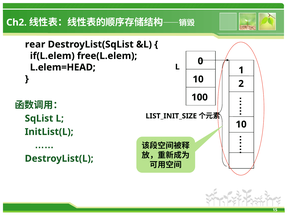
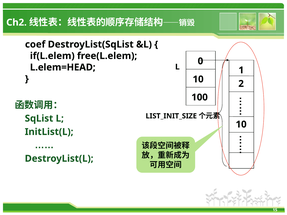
rear: rear -> coef (35, 44)
